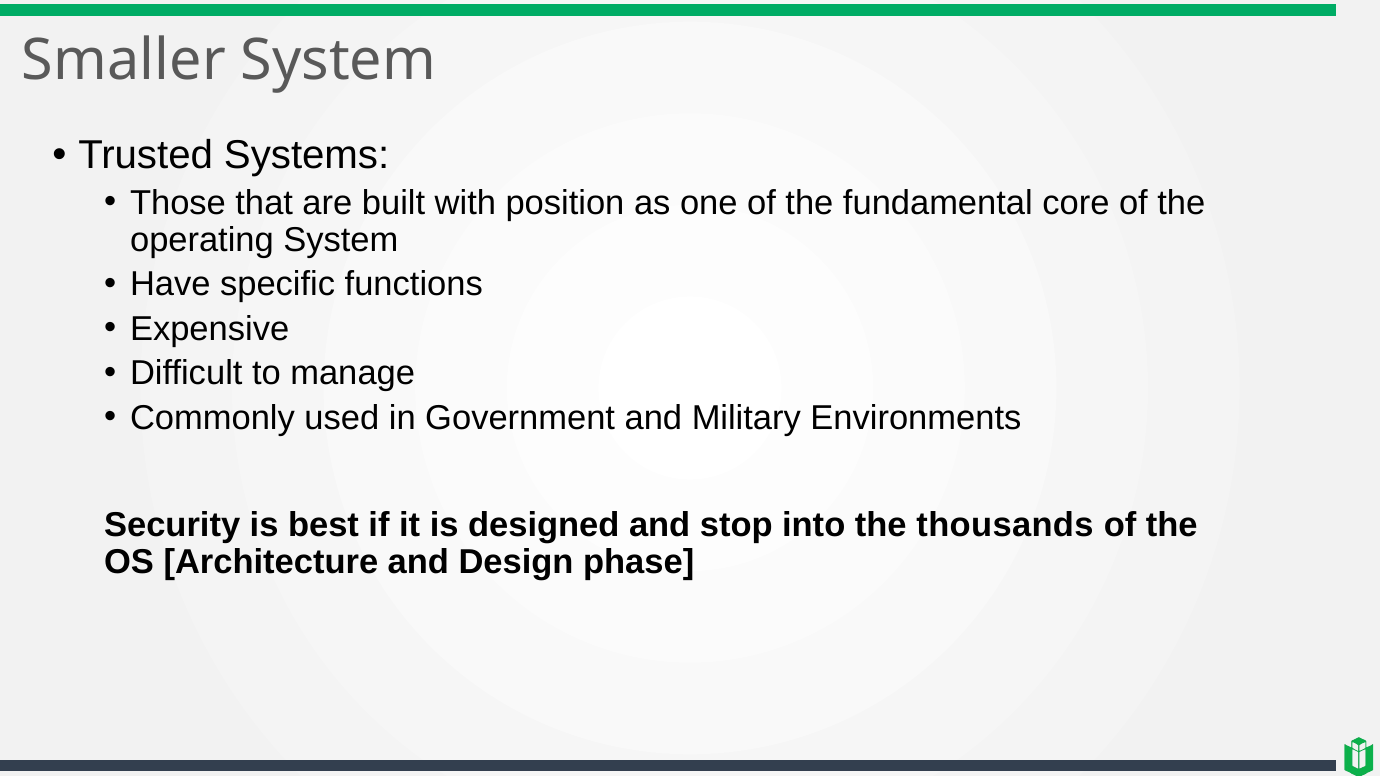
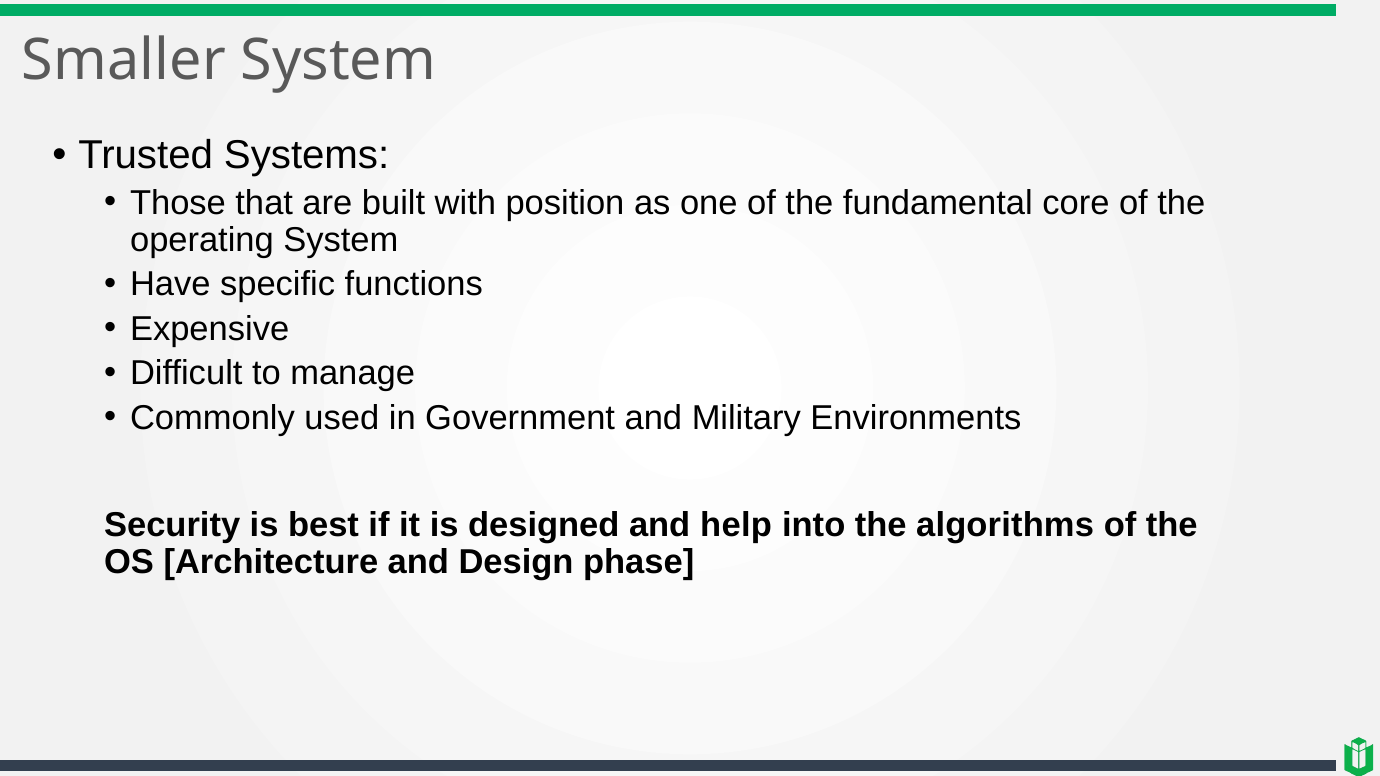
stop: stop -> help (736, 525)
thousands: thousands -> algorithms (1005, 525)
